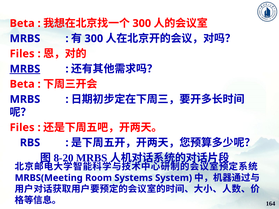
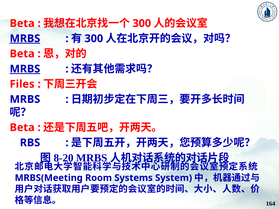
MRBS underline: none -> present (25, 39)
Files: Files -> Beta (22, 54)
Beta: Beta -> Files (22, 84)
Files: Files -> Beta (22, 128)
